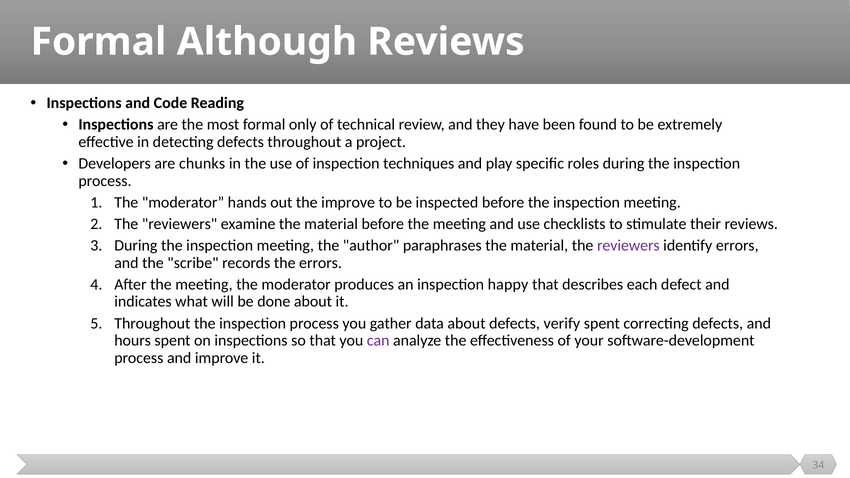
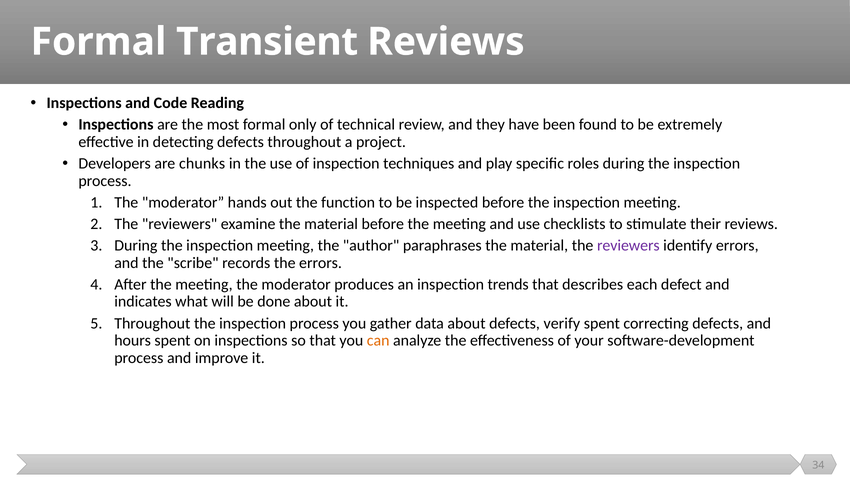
Although: Although -> Transient (267, 42)
the improve: improve -> function (348, 202)
happy: happy -> trends (508, 285)
can colour: purple -> orange (378, 341)
